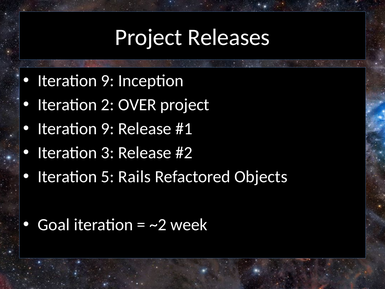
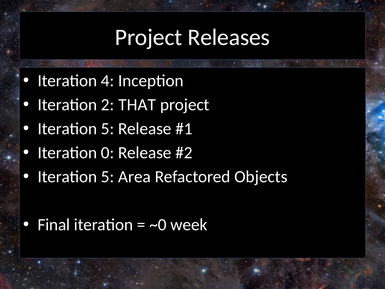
9: 9 -> 4 (108, 81)
OVER: OVER -> THAT (137, 105)
9: 9 -> 5 (108, 129)
3: 3 -> 0 (108, 153)
Rails: Rails -> Area (135, 177)
Goal: Goal -> Final (54, 225)
~2: ~2 -> ~0 (158, 225)
